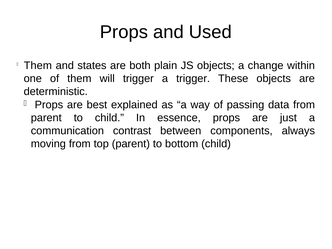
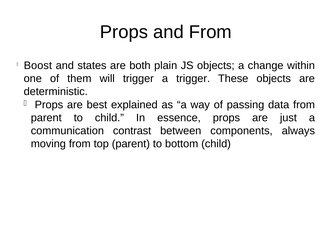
and Used: Used -> From (210, 32)
Them: Them -> Boost (38, 66)
